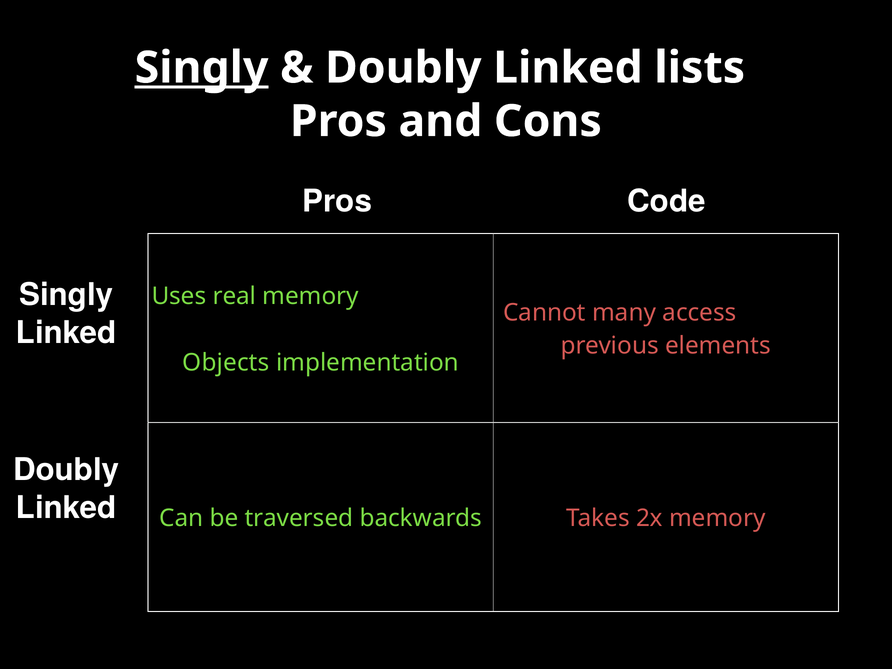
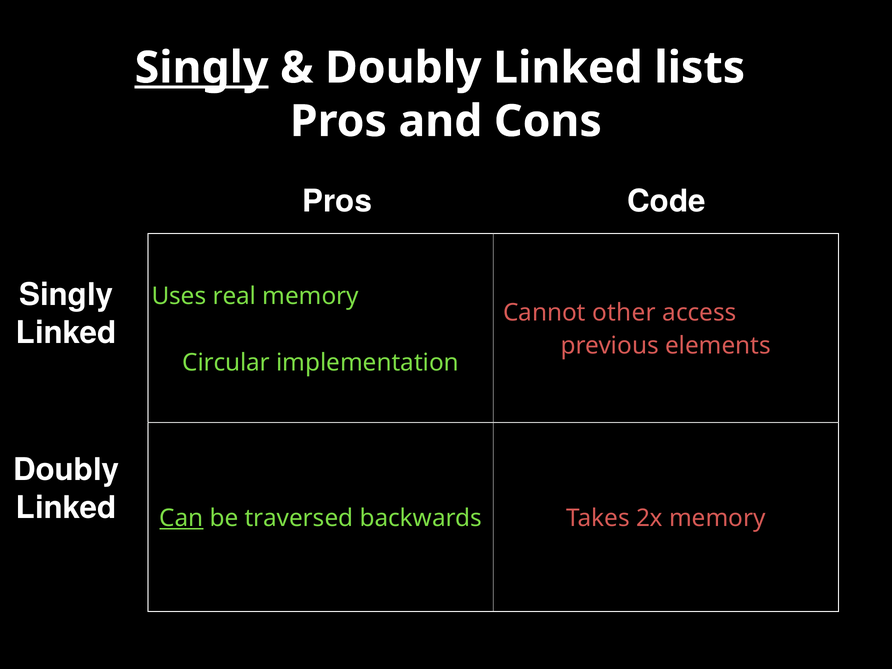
many: many -> other (624, 313)
Objects: Objects -> Circular (226, 362)
Can underline: none -> present (181, 518)
